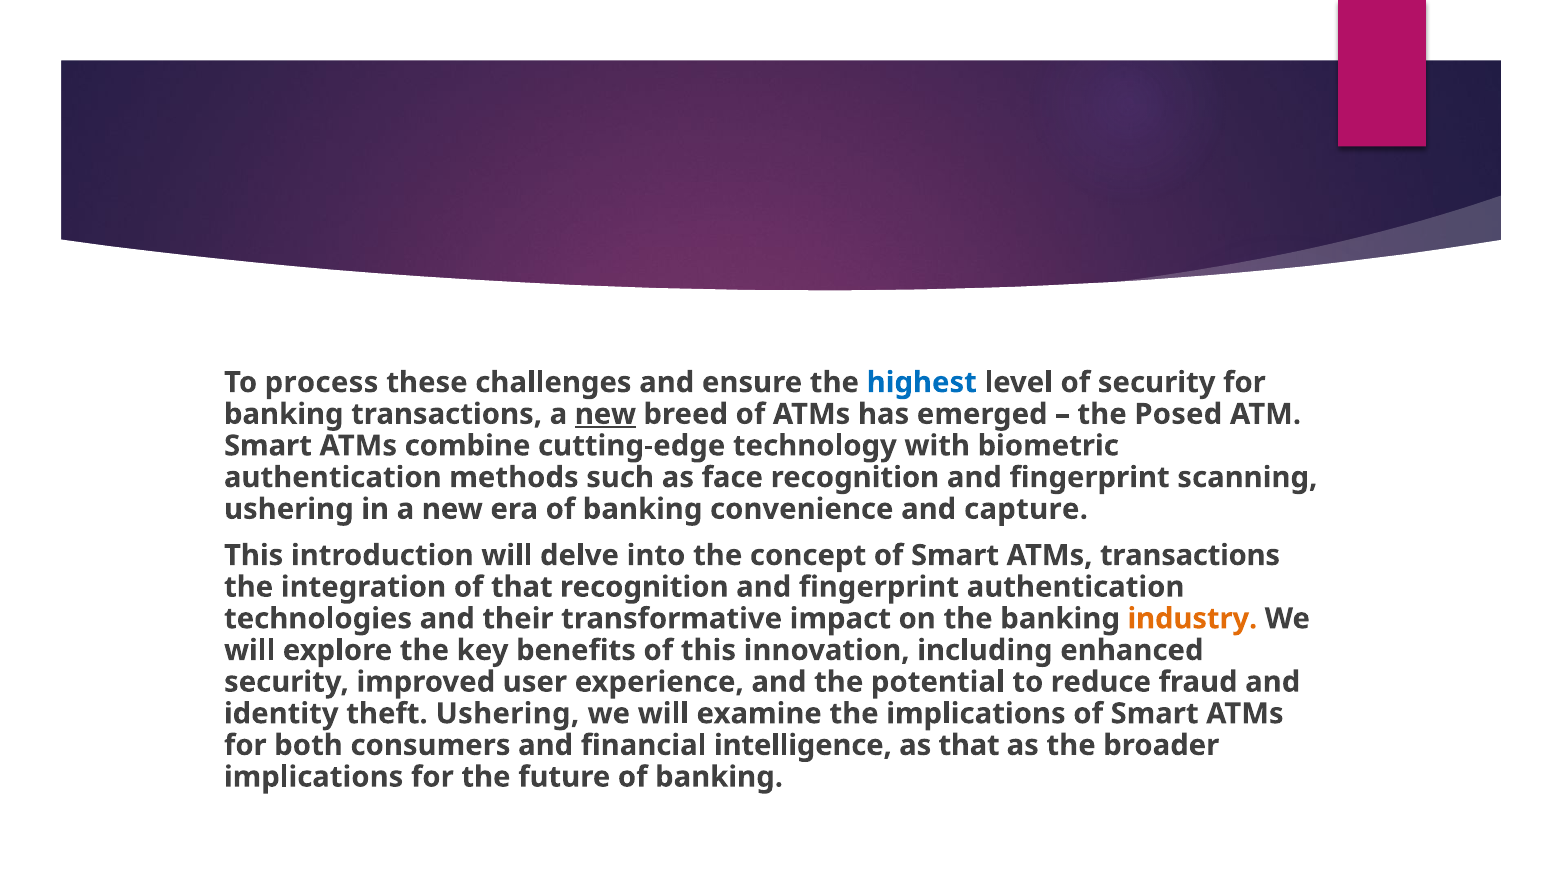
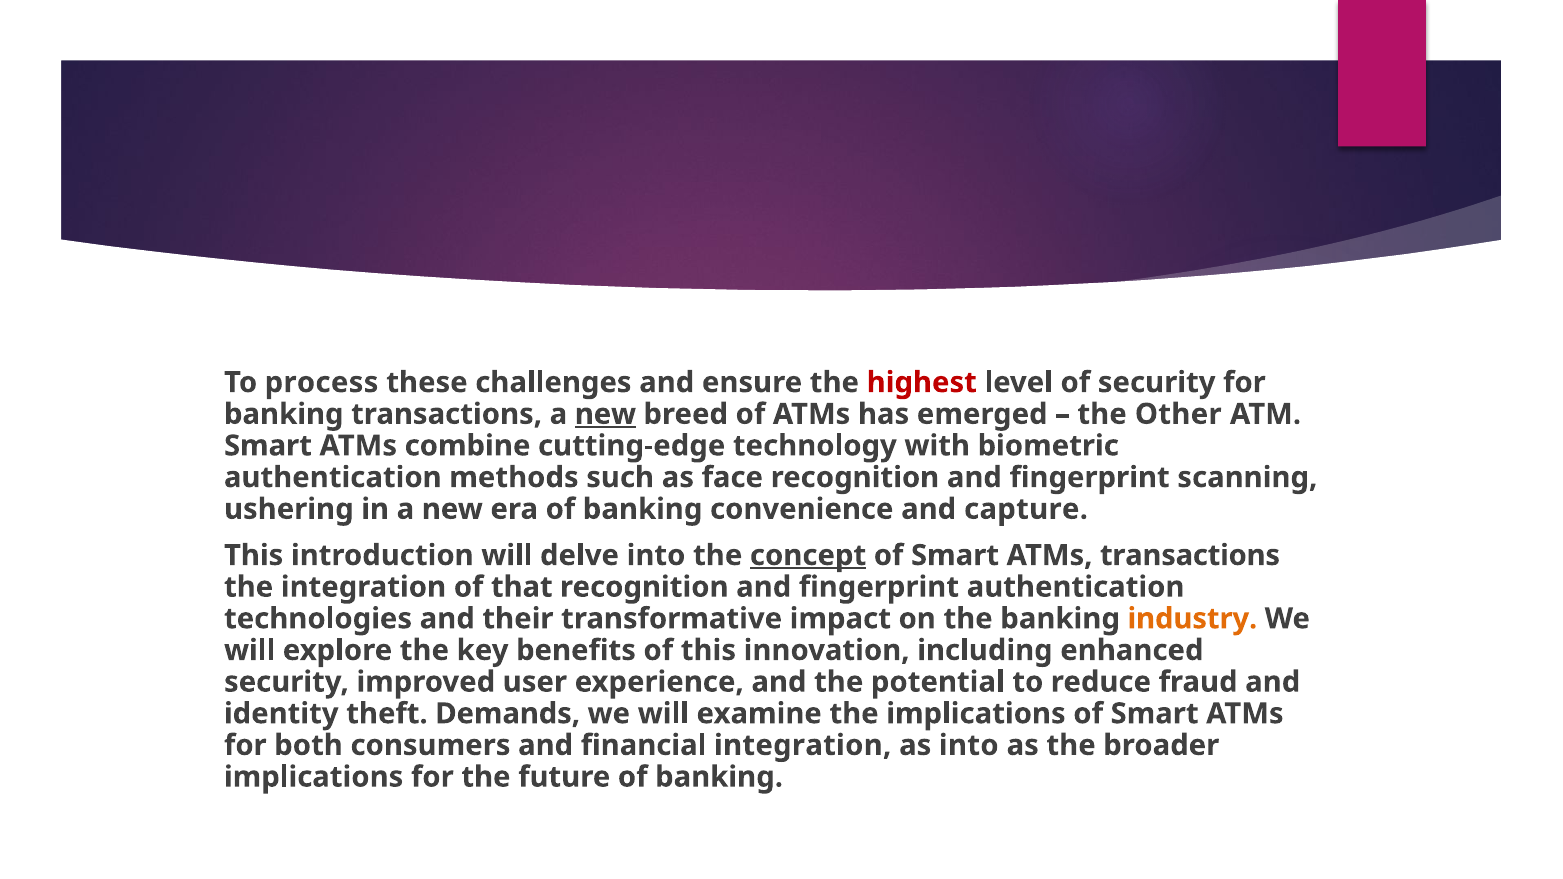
highest colour: blue -> red (922, 383)
Posed: Posed -> Other (1178, 414)
concept underline: none -> present (808, 555)
theft Ushering: Ushering -> Demands (508, 714)
financial intelligence: intelligence -> integration (803, 745)
as that: that -> into (969, 745)
